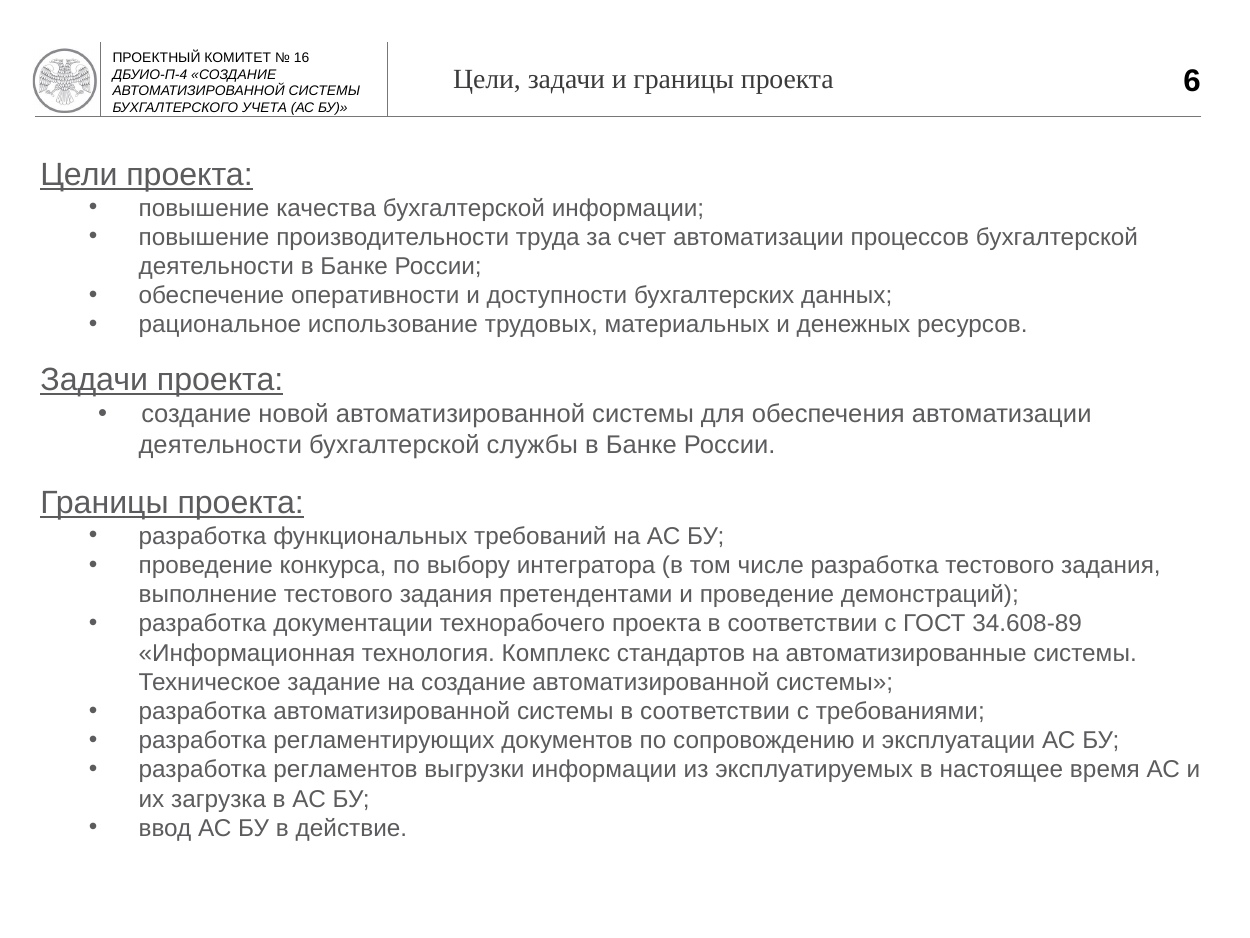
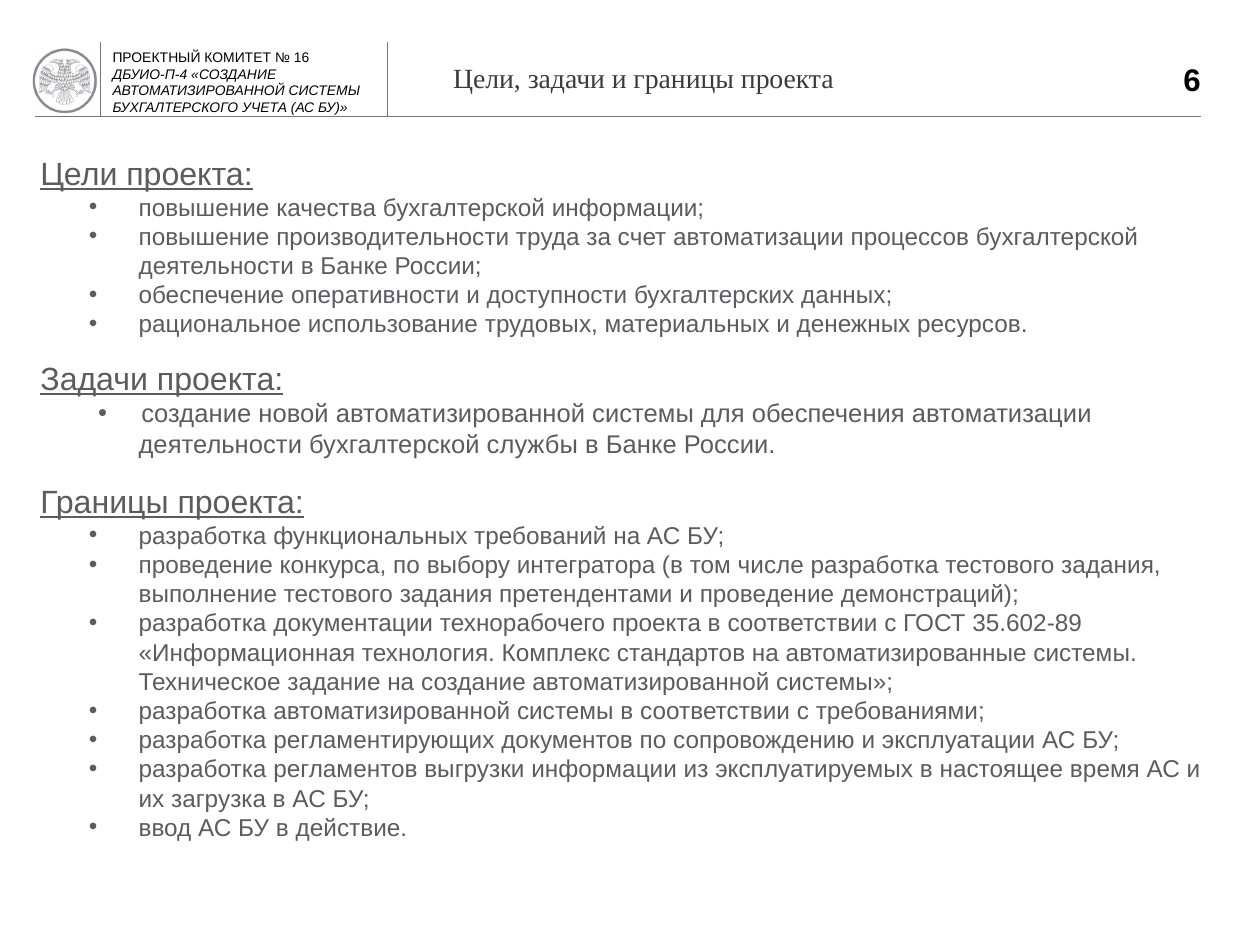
34.608-89: 34.608-89 -> 35.602-89 (1027, 623)
